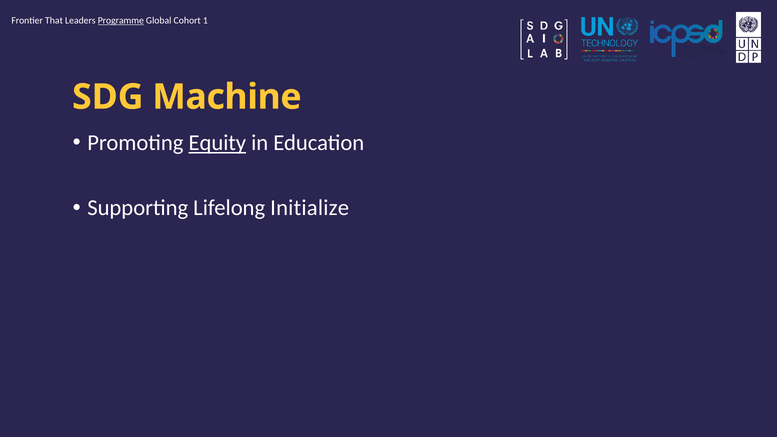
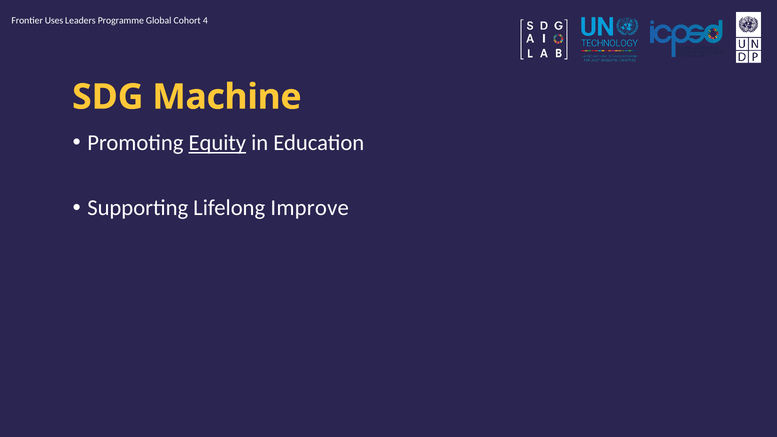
That: That -> Uses (54, 21)
Programme underline: present -> none (121, 21)
1: 1 -> 4 (205, 21)
Initialize: Initialize -> Improve (310, 208)
